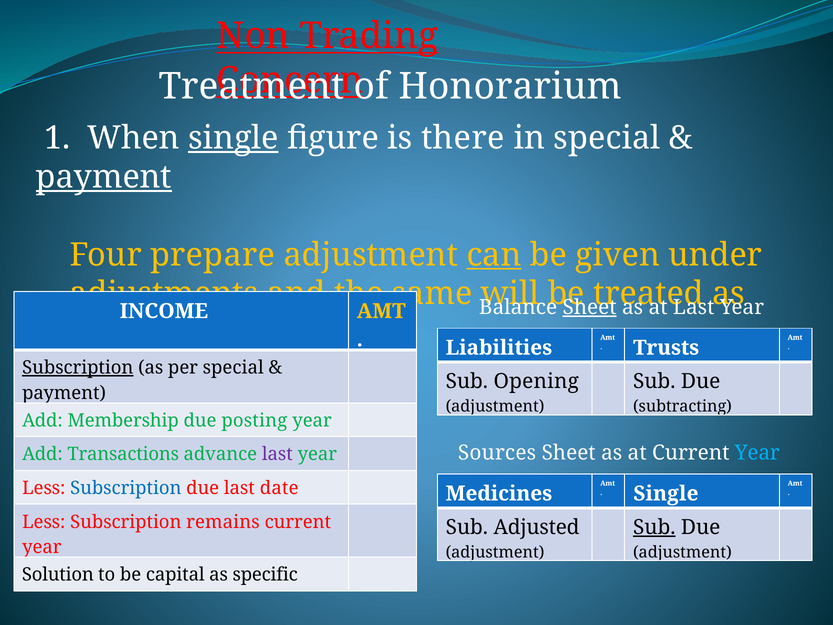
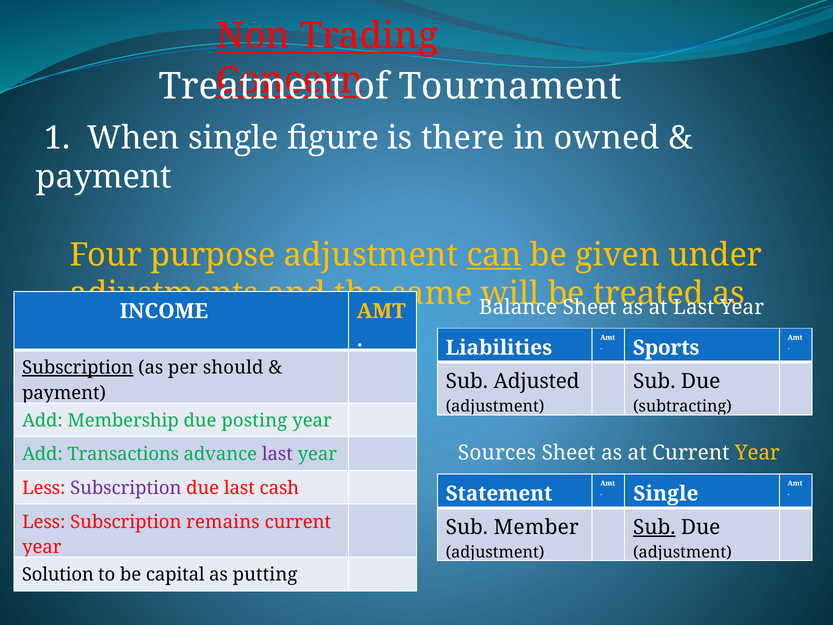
Honorarium: Honorarium -> Tournament (510, 87)
single underline: present -> none (233, 138)
in special: special -> owned (607, 138)
payment underline: present -> none (104, 177)
prepare: prepare -> purpose (213, 255)
Sheet underline: present -> none (590, 307)
Trusts: Trusts -> Sports (666, 348)
per special: special -> should (233, 368)
Opening: Opening -> Adjusted (536, 381)
Year colour: light blue -> yellow (757, 453)
Subscription colour: blue -> purple (126, 488)
date: date -> cash (279, 488)
Medicines: Medicines -> Statement (499, 493)
Adjusted: Adjusted -> Member (536, 527)
specific: specific -> putting (265, 575)
